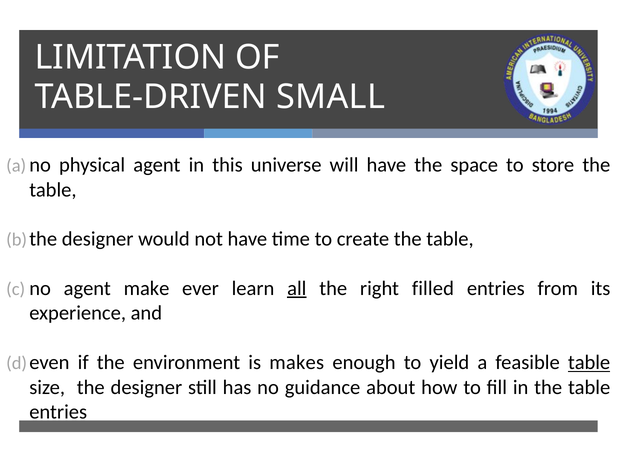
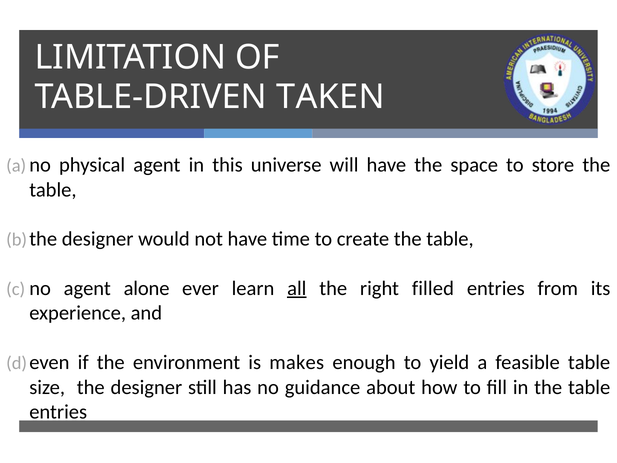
SMALL: SMALL -> TAKEN (331, 97)
make: make -> alone (147, 288)
table underline: present -> none (589, 362)
